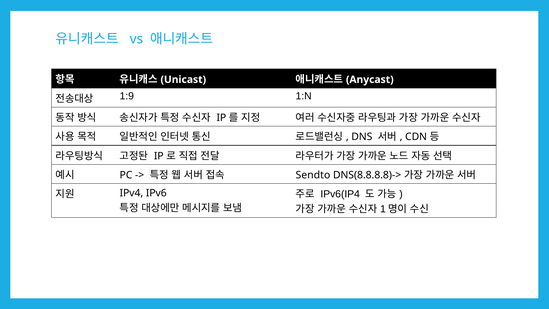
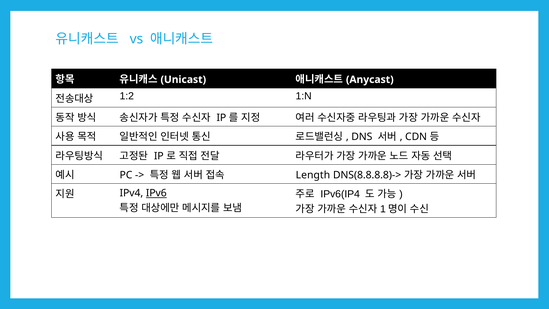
1:9: 1:9 -> 1:2 (127, 96)
Sendto: Sendto -> Length (313, 175)
IPv6 underline: none -> present (156, 193)
